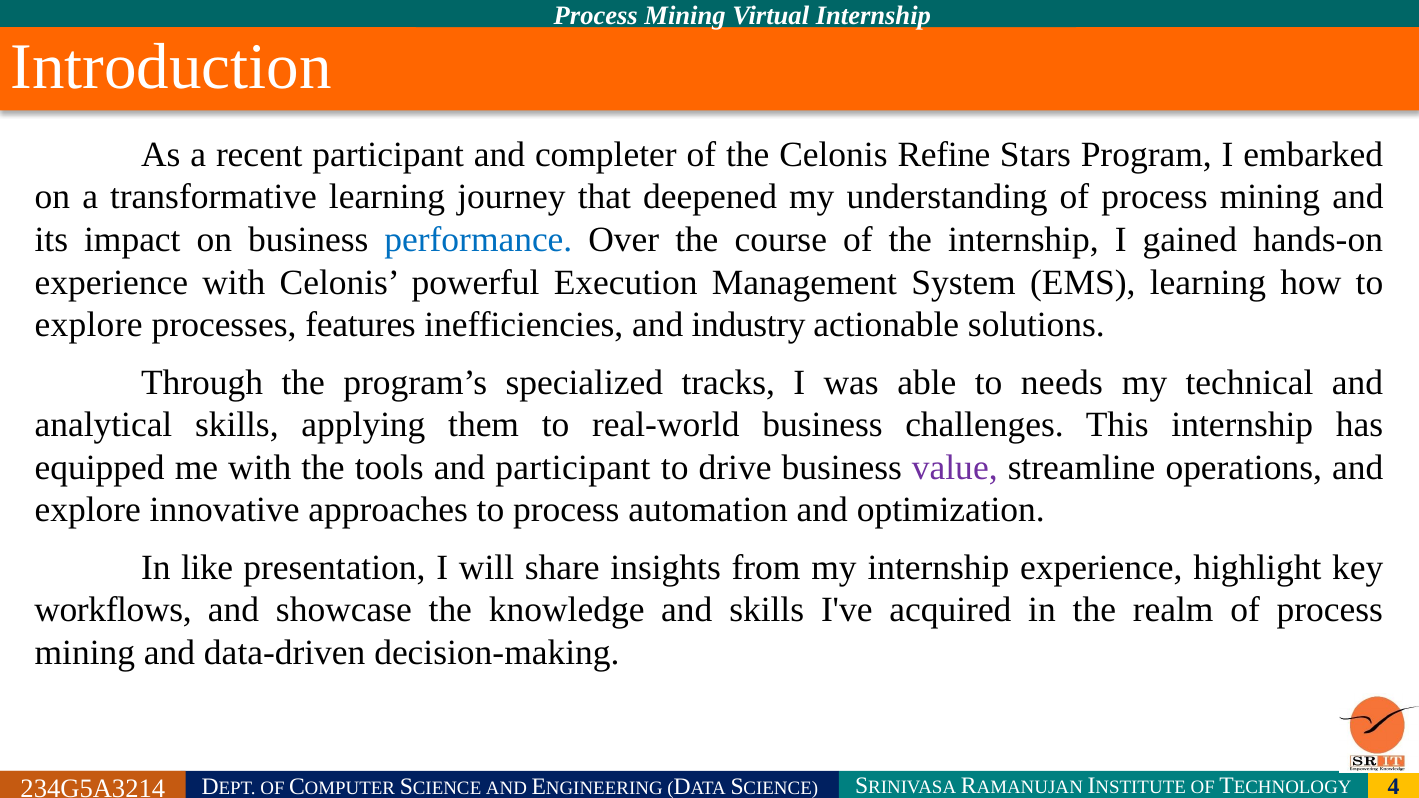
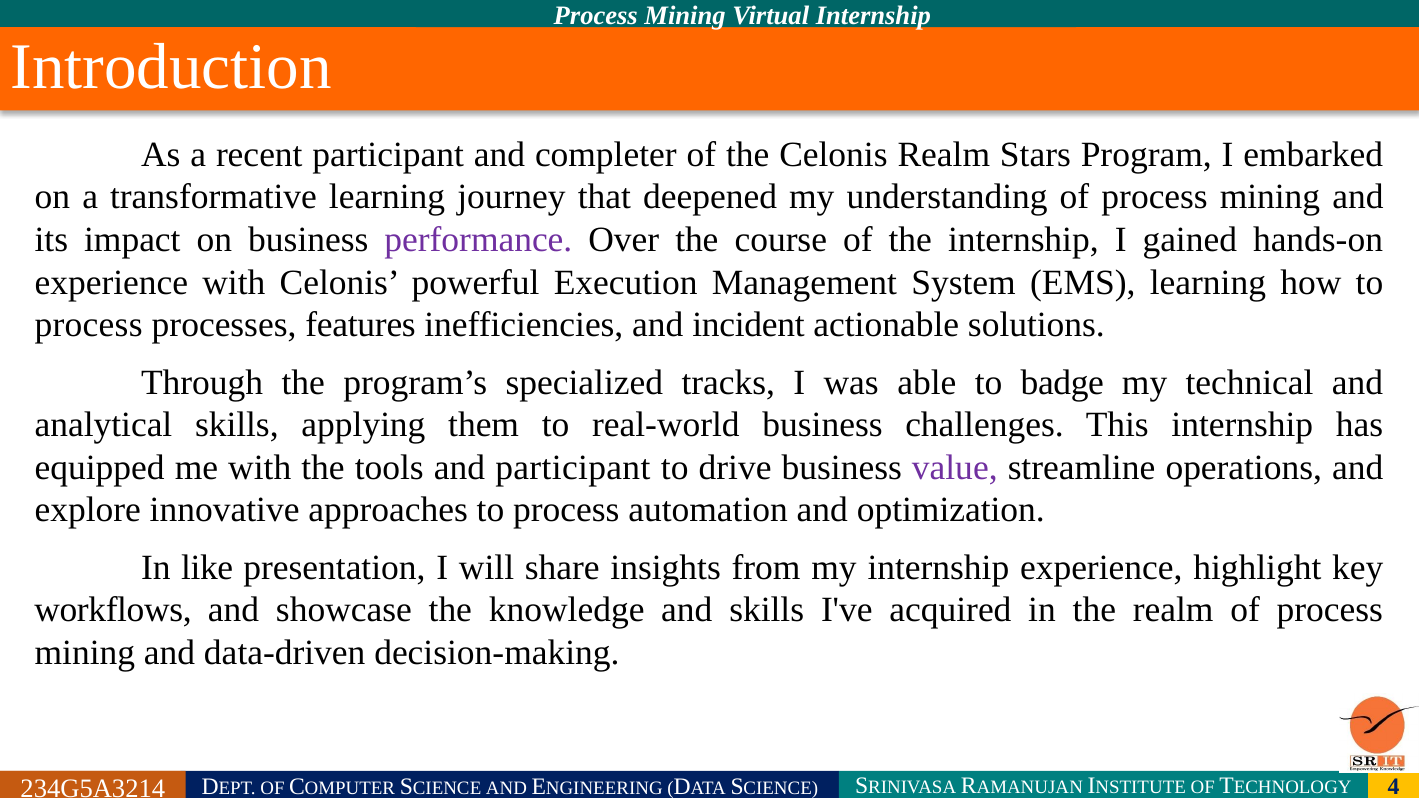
Celonis Refine: Refine -> Realm (944, 155)
performance colour: blue -> purple (478, 240)
explore: explore -> process (89, 325)
industry: industry -> incident (749, 325)
needs: needs -> badge (1062, 382)
